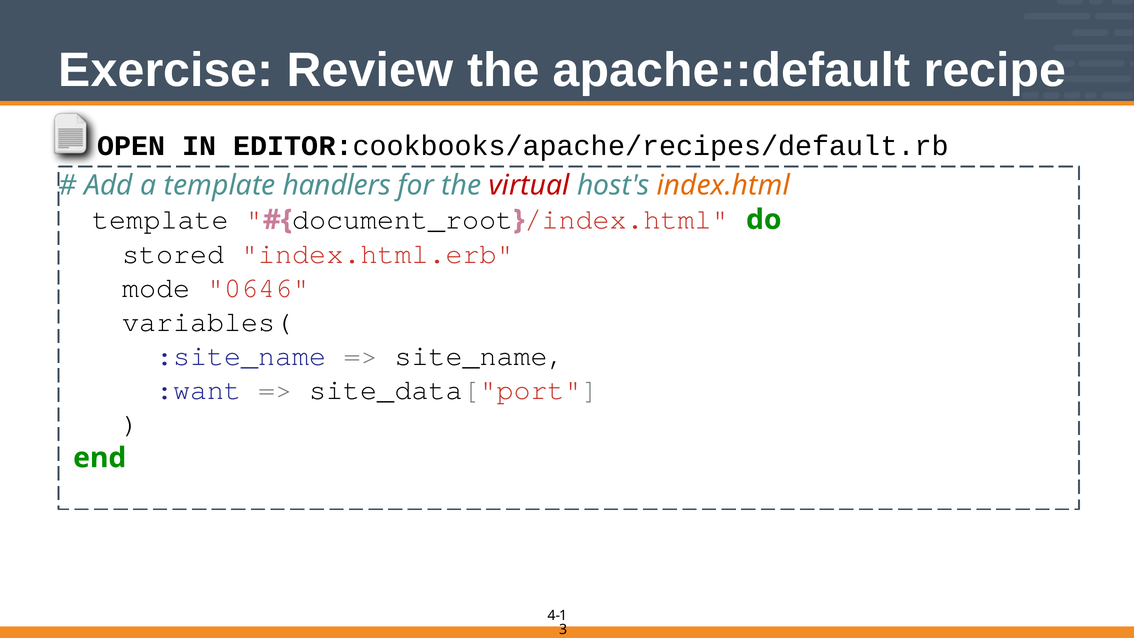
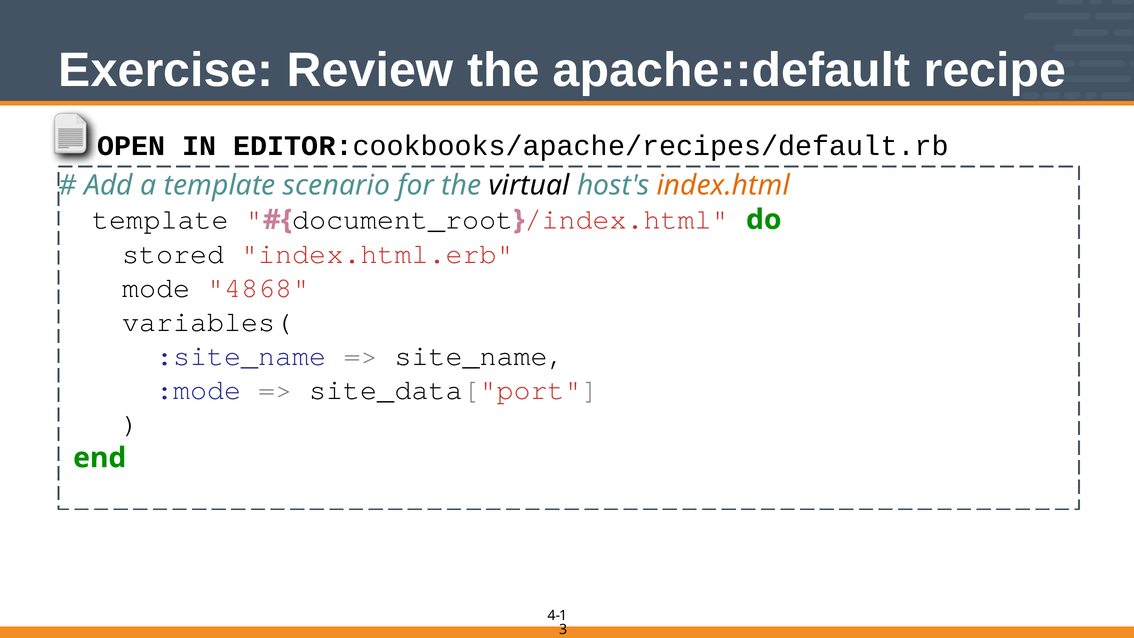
handlers: handlers -> scenario (336, 186)
virtual colour: red -> black (529, 186)
0646: 0646 -> 4868 (258, 288)
:want: :want -> :mode (199, 390)
